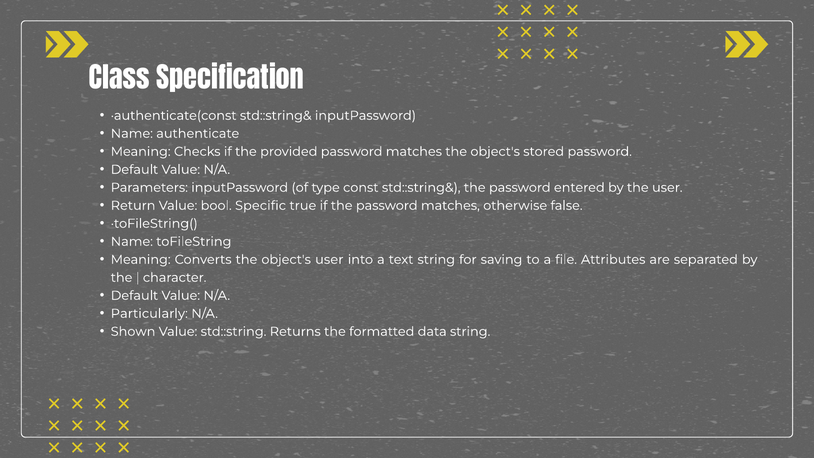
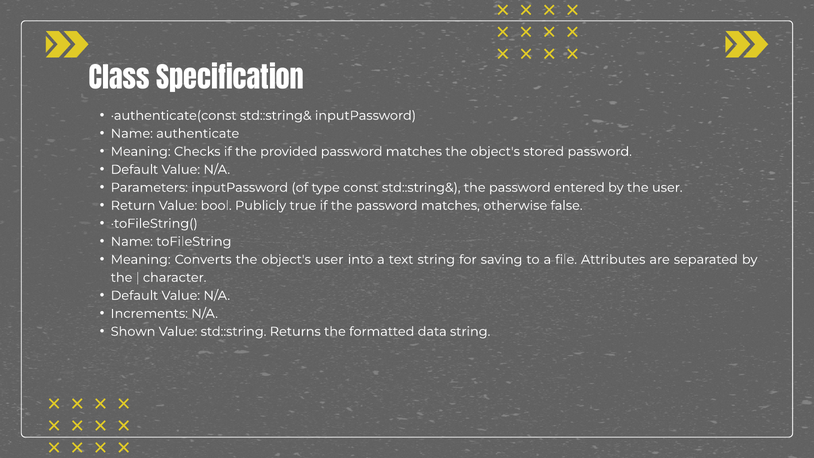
Specific: Specific -> Publicly (261, 205)
Particularly: Particularly -> Increments (149, 313)
